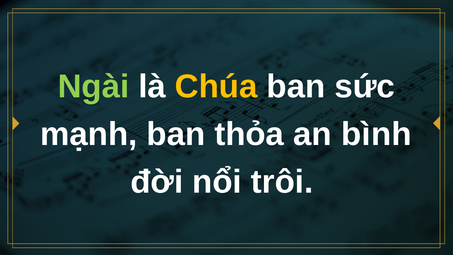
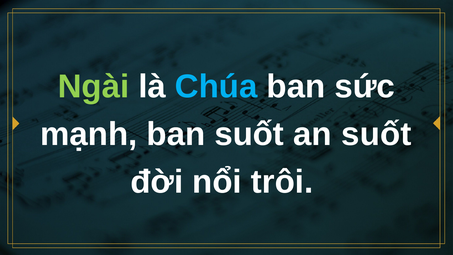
Chúa colour: yellow -> light blue (216, 87)
ban thỏa: thỏa -> suốt (249, 134)
an bình: bình -> suốt (376, 134)
